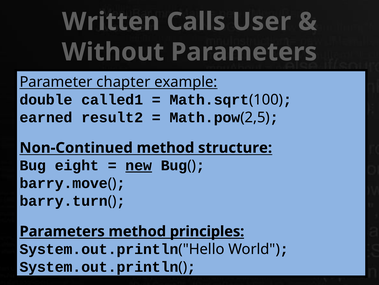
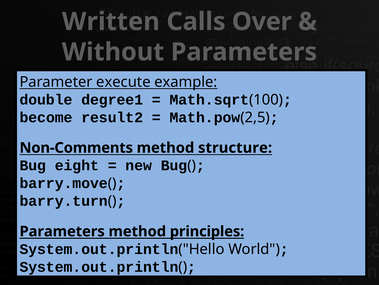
User: User -> Over (262, 22)
chapter: chapter -> execute (123, 82)
called1: called1 -> degree1 (112, 99)
earned: earned -> become (46, 117)
Non-Continued: Non-Continued -> Non-Comments (76, 147)
new underline: present -> none (139, 165)
